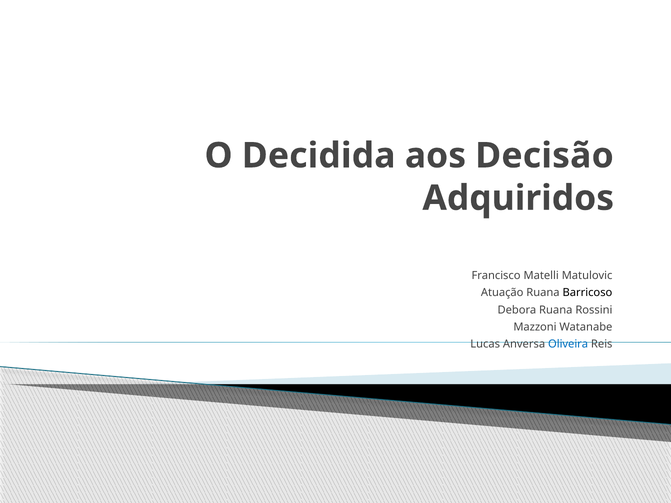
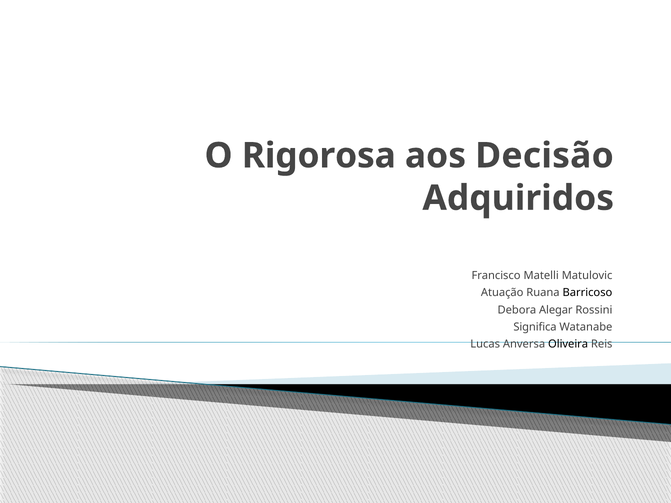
Decidida: Decidida -> Rigorosa (319, 156)
Debora Ruana: Ruana -> Alegar (556, 310)
Mazzoni: Mazzoni -> Significa (535, 327)
Oliveira colour: blue -> black (568, 344)
